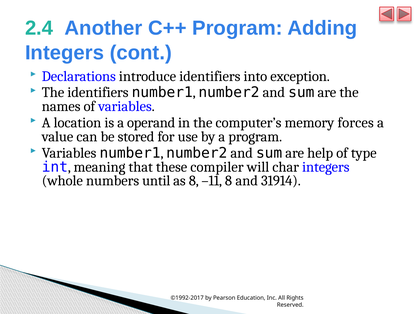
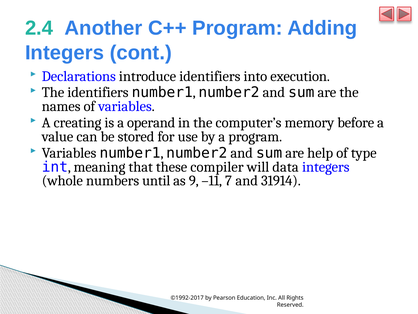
exception: exception -> execution (300, 76)
location: location -> creating (77, 123)
forces: forces -> before (356, 123)
char: char -> data (286, 167)
as 8: 8 -> 9 (194, 181)
–11 8: 8 -> 7 (228, 181)
